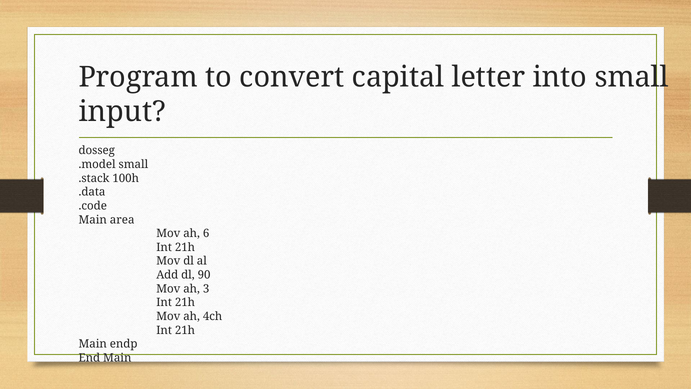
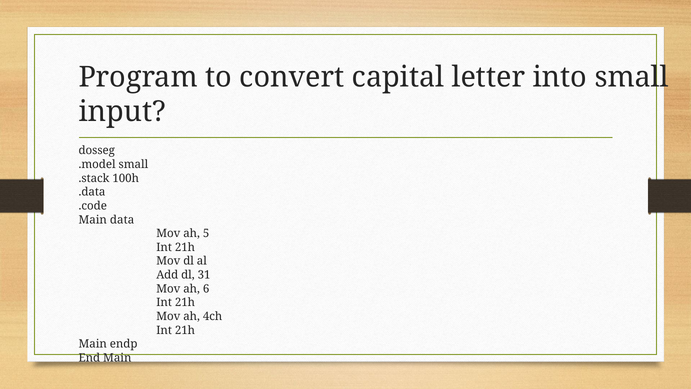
area: area -> data (122, 220)
6: 6 -> 5 (206, 233)
90: 90 -> 31 (204, 275)
3: 3 -> 6 (206, 289)
